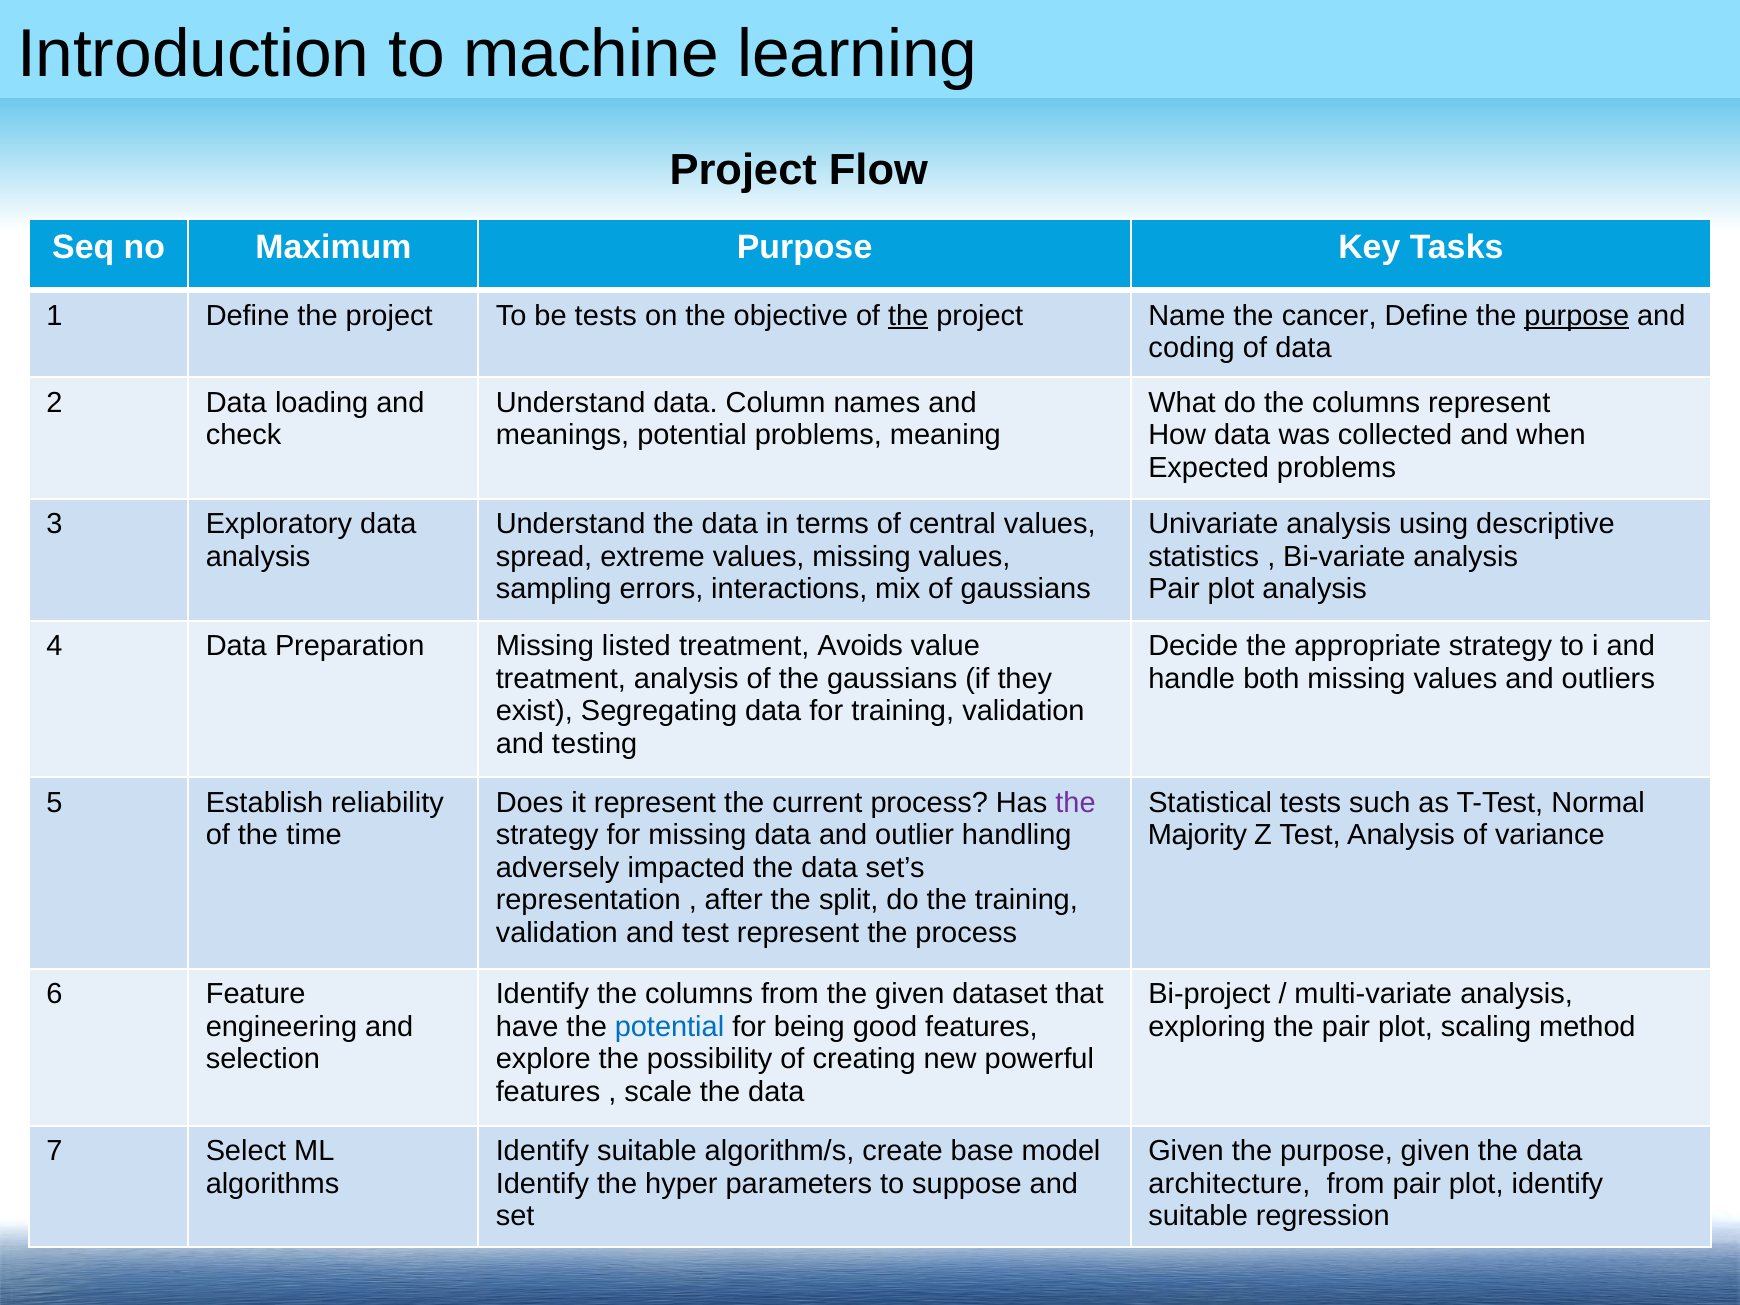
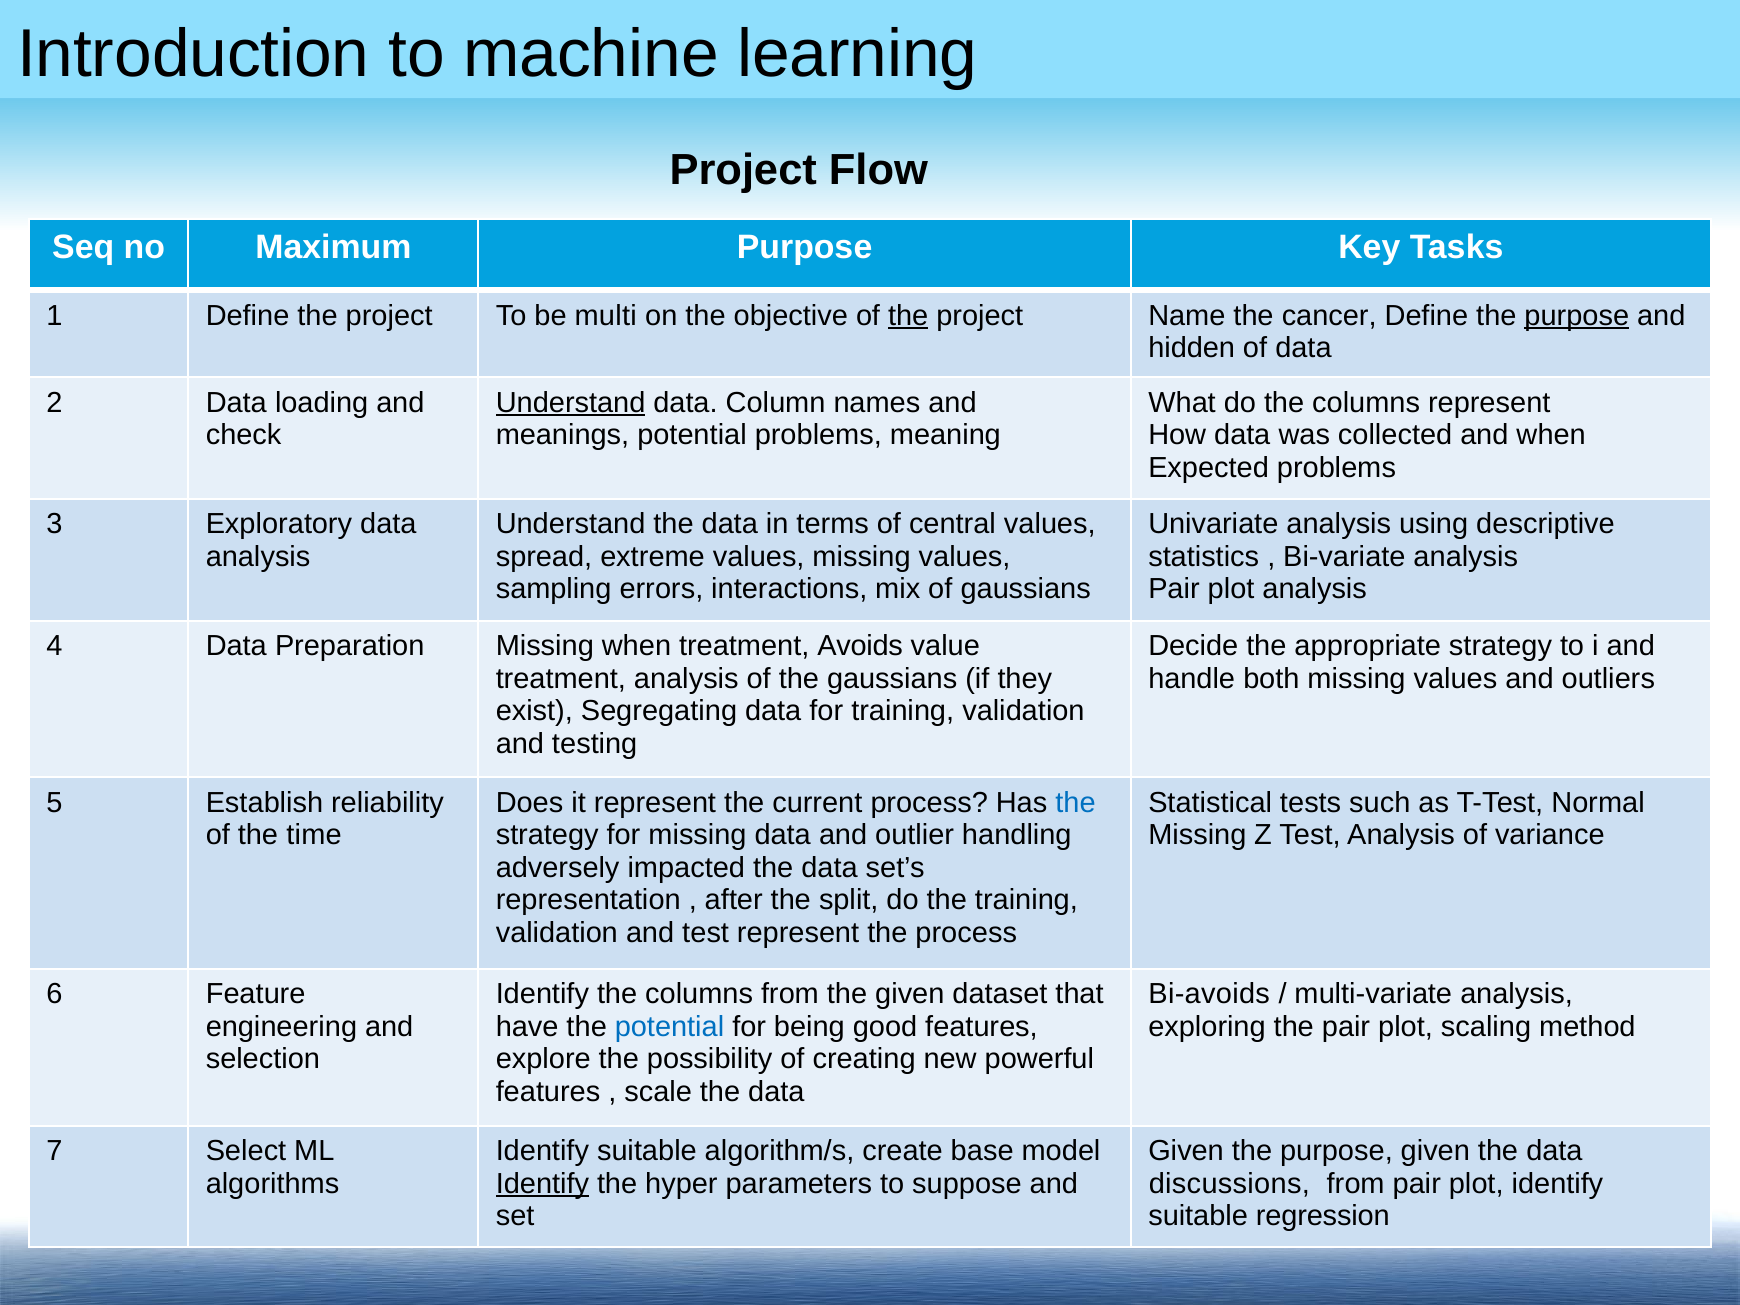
tests: tests -> multi (606, 315)
coding: coding -> hidden (1192, 348)
Understand underline: none -> present (571, 403)
Missing listed: listed -> when (636, 646)
the colour: purple -> blue (1076, 803)
Majority: Majority -> Missing (1197, 835)
Bi-project: Bi-project -> Bi-avoids (1209, 994)
Identify underline: none -> present (542, 1184)
architecture: architecture -> discussions (1229, 1184)
